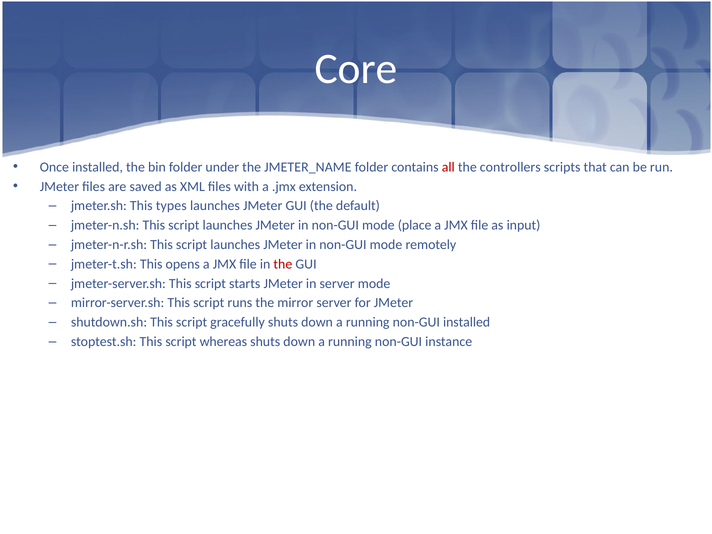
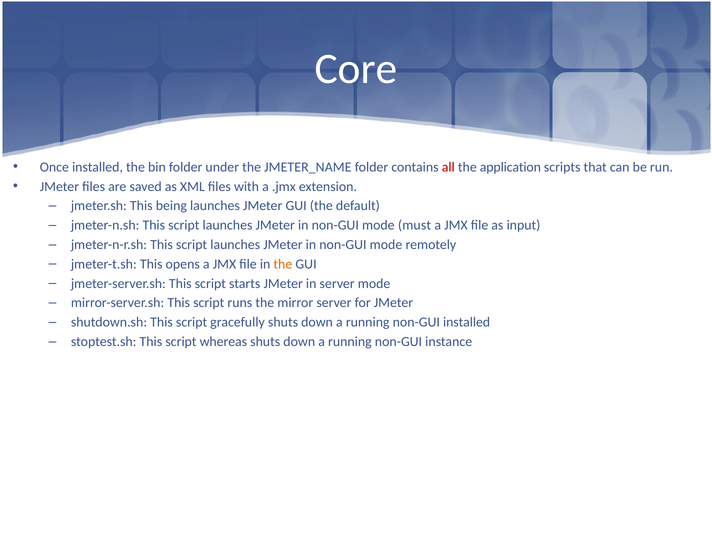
controllers: controllers -> application (510, 167)
types: types -> being (171, 206)
place: place -> must (415, 225)
the colour: red -> orange (283, 264)
